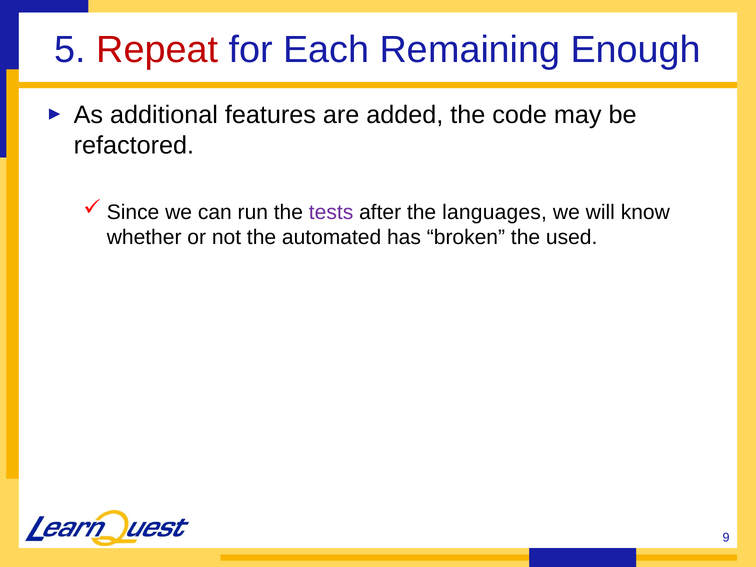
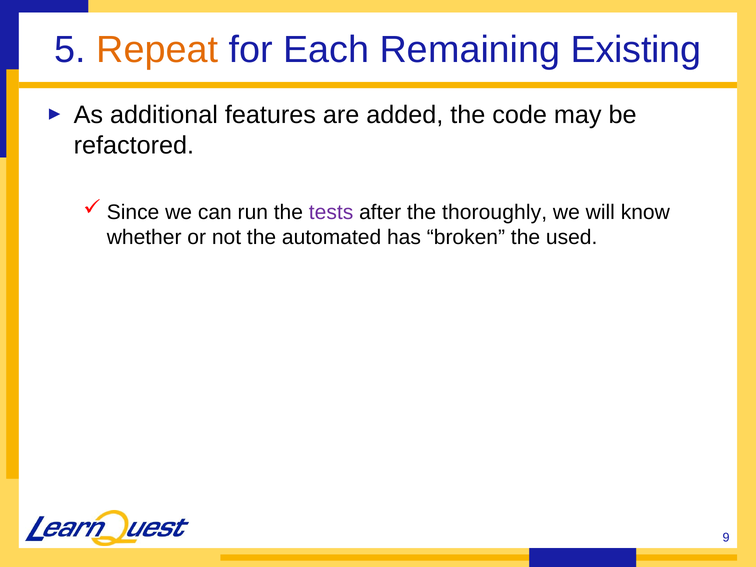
Repeat colour: red -> orange (157, 50)
Enough: Enough -> Existing (636, 50)
languages: languages -> thoroughly (495, 212)
